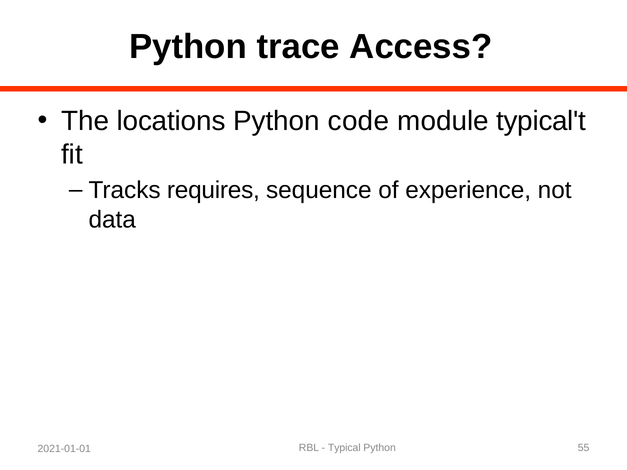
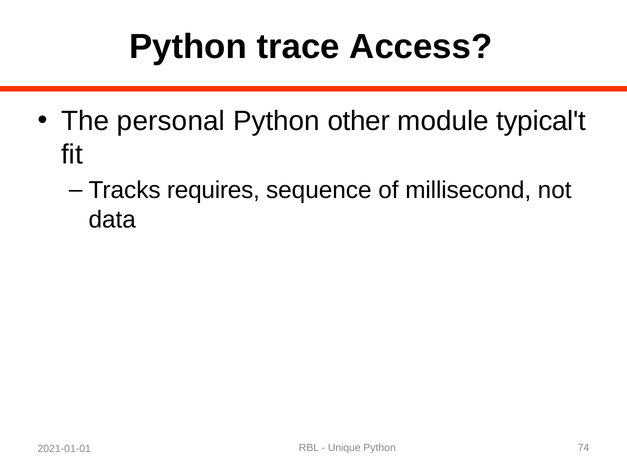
locations: locations -> personal (171, 121)
code: code -> other (359, 121)
experience: experience -> millisecond (468, 191)
Typical: Typical -> Unique (344, 448)
55: 55 -> 74 (584, 448)
